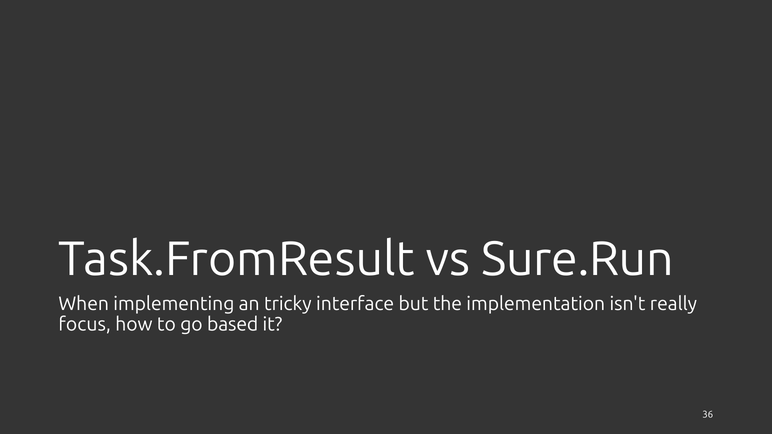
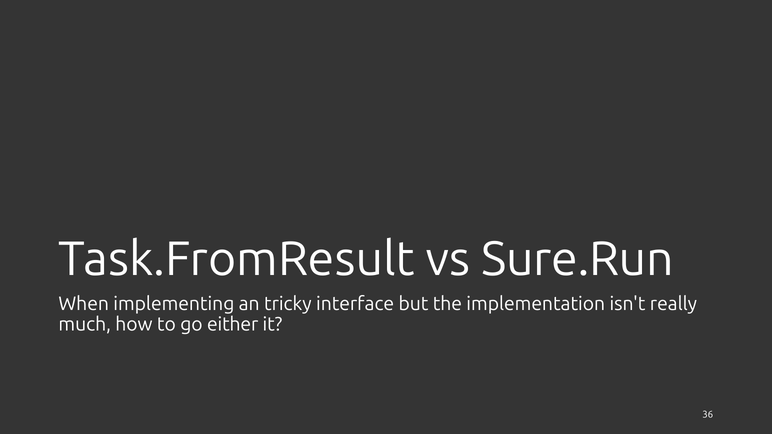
focus: focus -> much (85, 325)
based: based -> either (233, 325)
